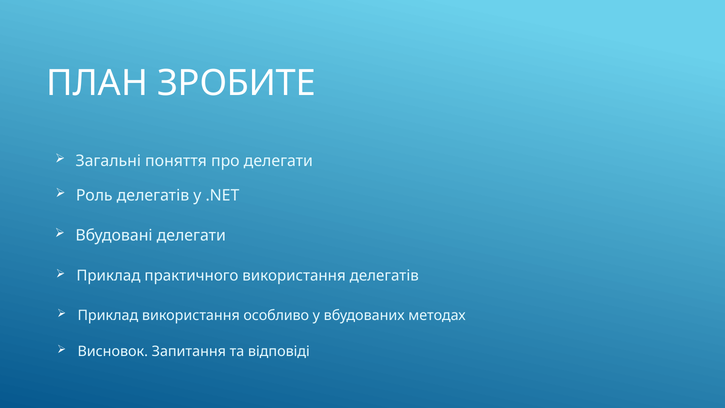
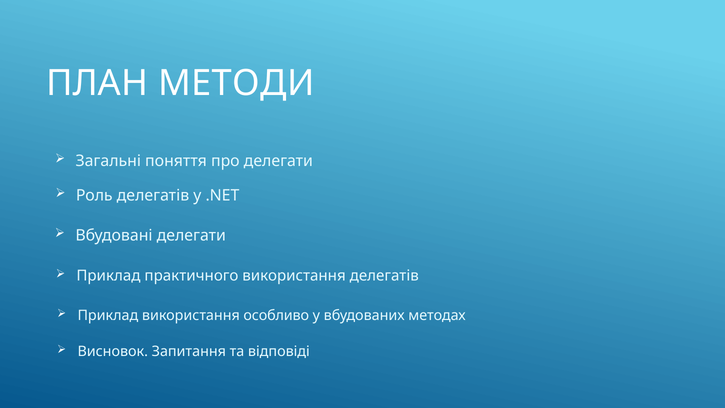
ЗРОБИТЕ: ЗРОБИТЕ -> МЕТОДИ (236, 83)
